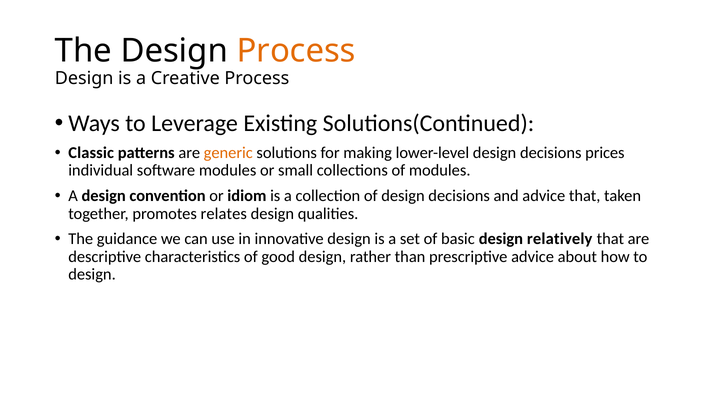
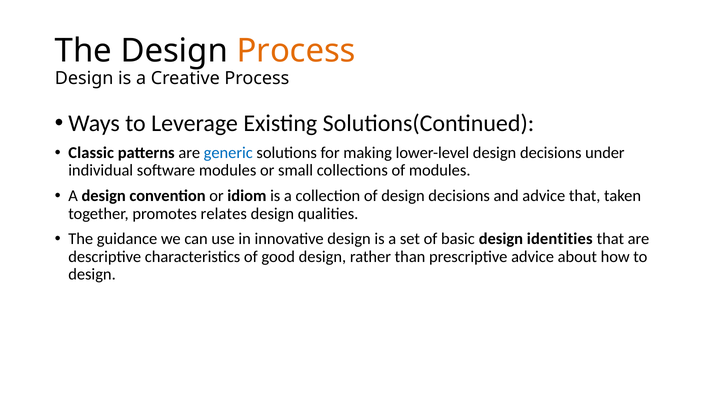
generic colour: orange -> blue (228, 153)
prices: prices -> under (605, 153)
relatively: relatively -> identities (560, 239)
